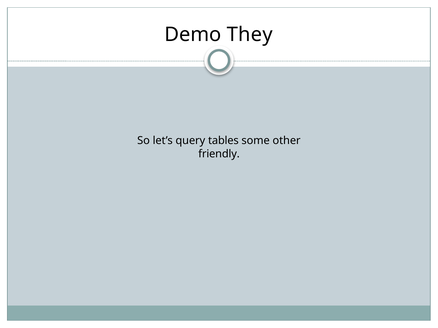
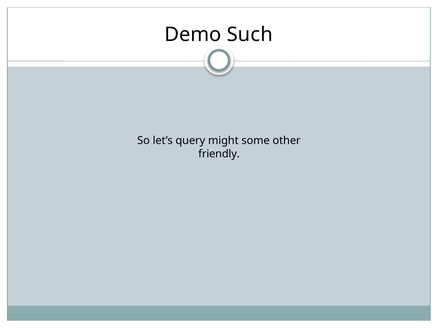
They: They -> Such (250, 34)
tables: tables -> might (223, 141)
